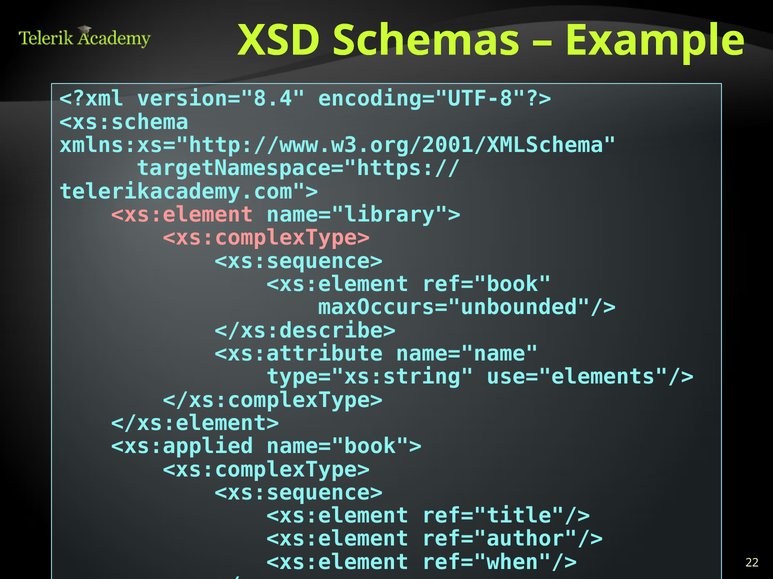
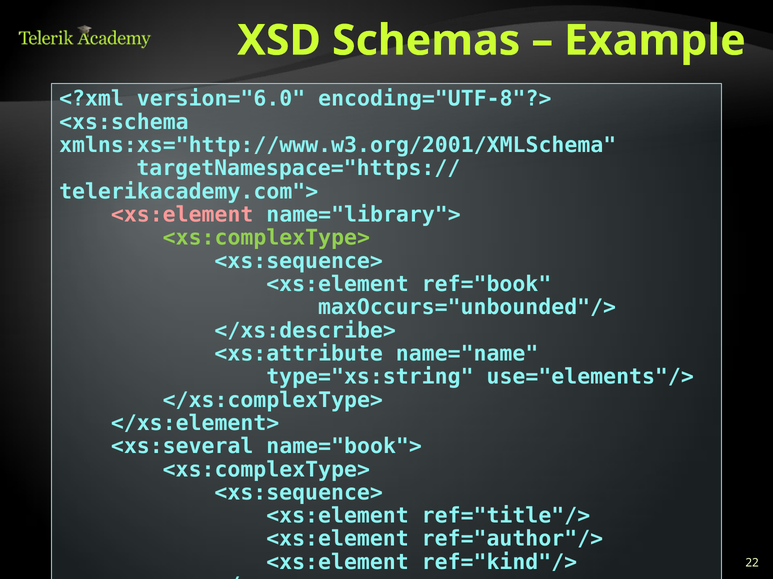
version="8.4: version="8.4 -> version="6.0 (221, 99)
<xs:complexType> colour: pink -> light green (266, 238)
<xs:applied: <xs:applied -> <xs:several (182, 447)
ref="when"/>: ref="when"/> -> ref="kind"/> (499, 563)
